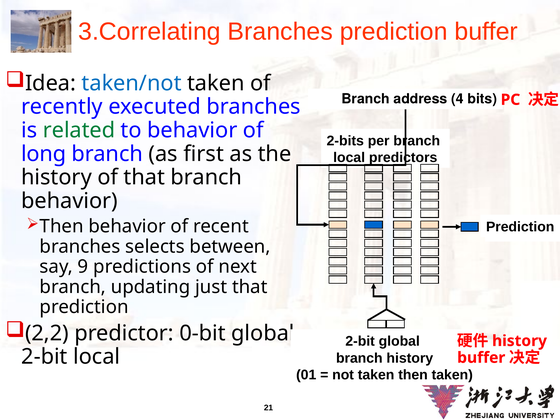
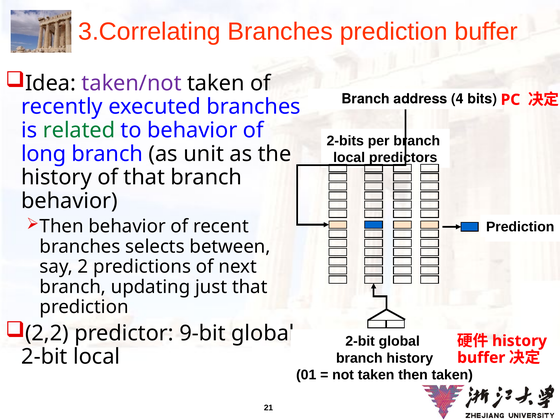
taken/not colour: blue -> purple (132, 83)
first: first -> unit (204, 154)
9: 9 -> 2 (83, 267)
0-bit: 0-bit -> 9-bit (202, 333)
